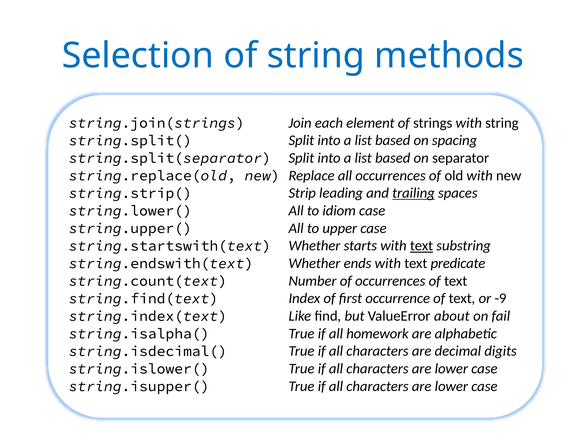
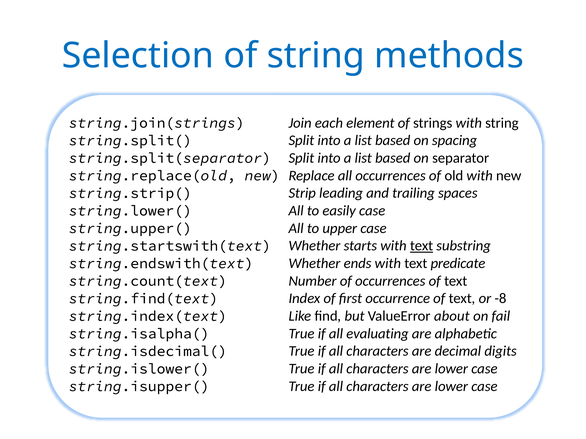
trailing underline: present -> none (414, 193)
idiom: idiom -> easily (339, 211)
-9: -9 -> -8 (500, 299)
homework: homework -> evaluating (377, 334)
